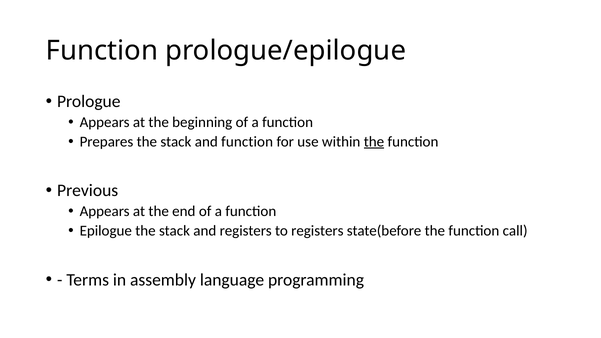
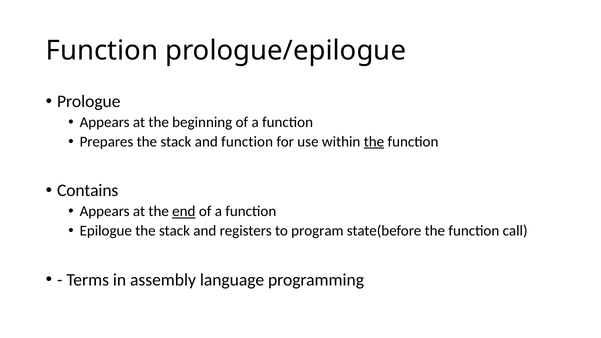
Previous: Previous -> Contains (88, 191)
end underline: none -> present (184, 211)
to registers: registers -> program (317, 231)
